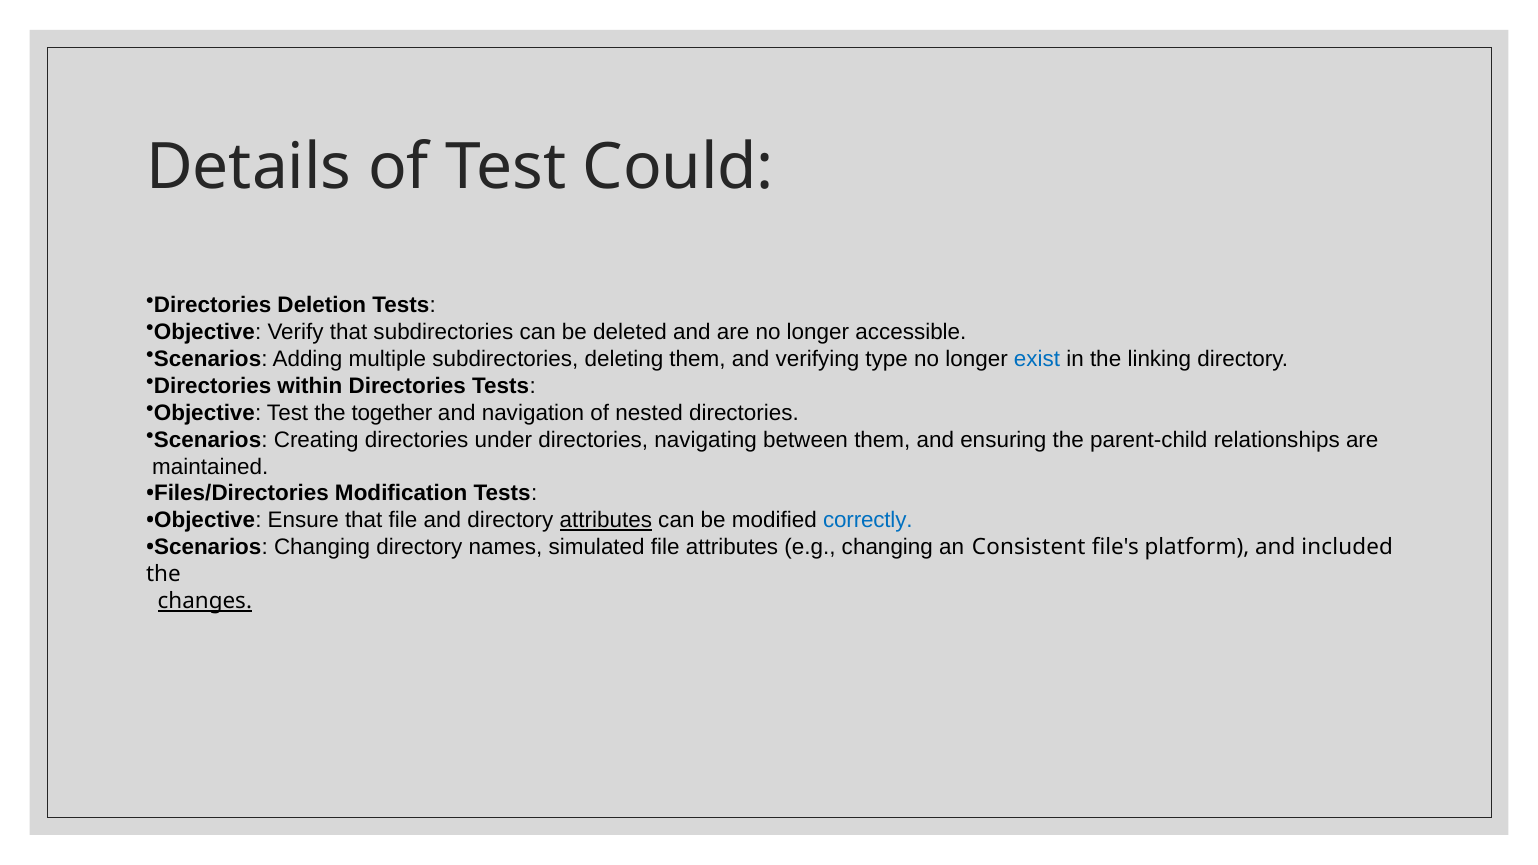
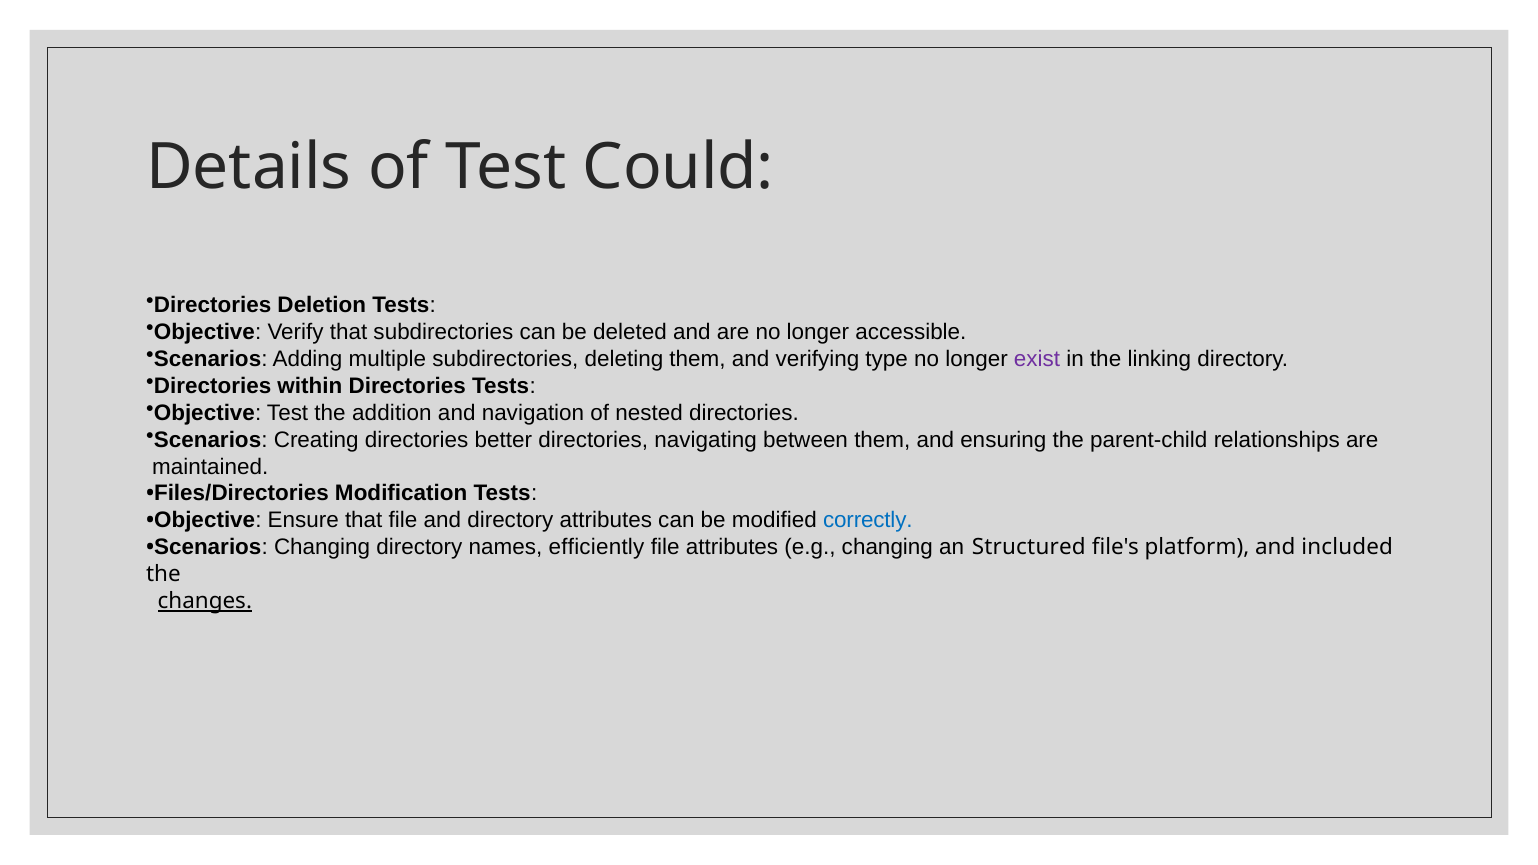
exist colour: blue -> purple (1037, 359)
together: together -> addition (392, 413)
under: under -> better (503, 440)
attributes underline: present -> none (606, 521)
simulated: simulated -> efficiently (597, 547)
Consistent: Consistent -> Structured (1029, 547)
